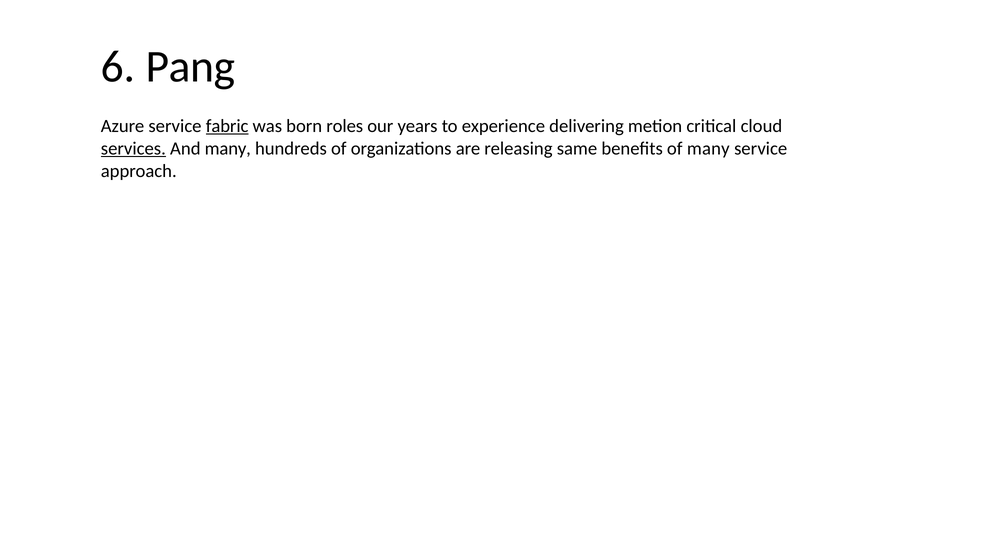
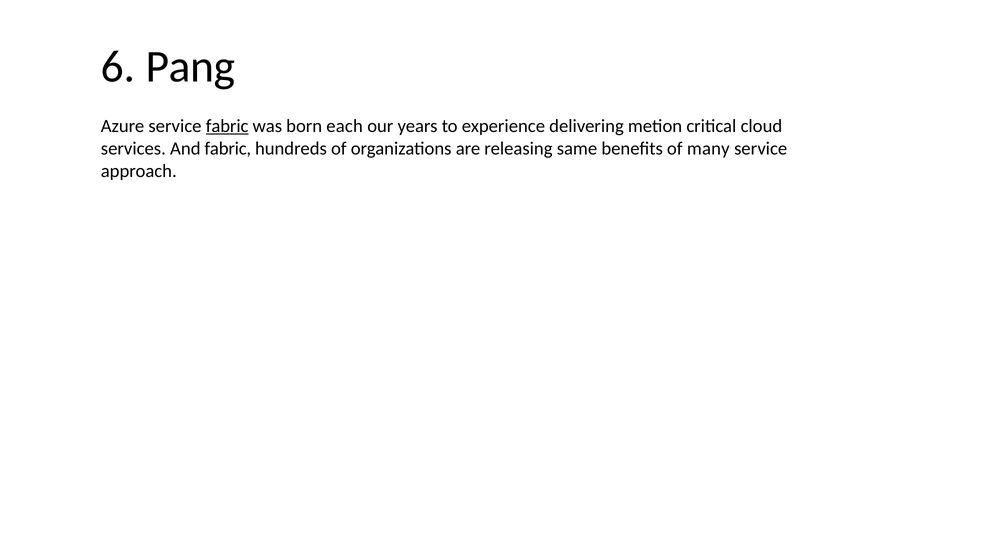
roles: roles -> each (345, 126)
services underline: present -> none (133, 149)
And many: many -> fabric (228, 149)
